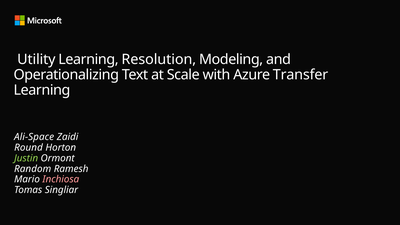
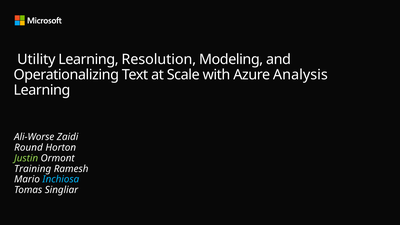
Transfer: Transfer -> Analysis (300, 75)
Ali-Space: Ali-Space -> Ali-Worse (34, 137)
Random: Random -> Training (33, 169)
Inchiosa colour: pink -> light blue (61, 179)
